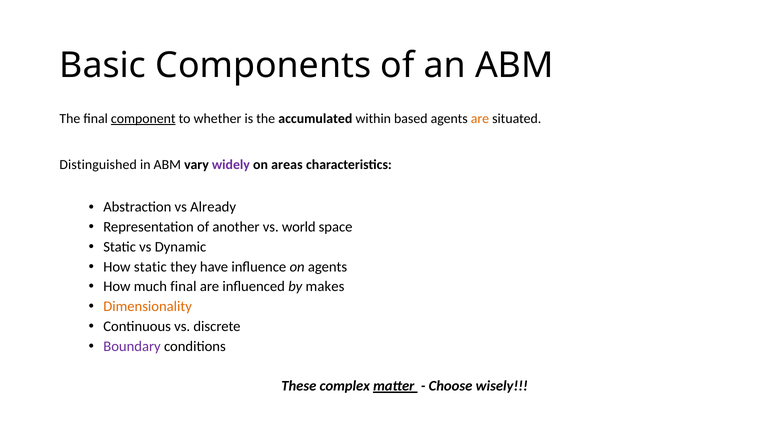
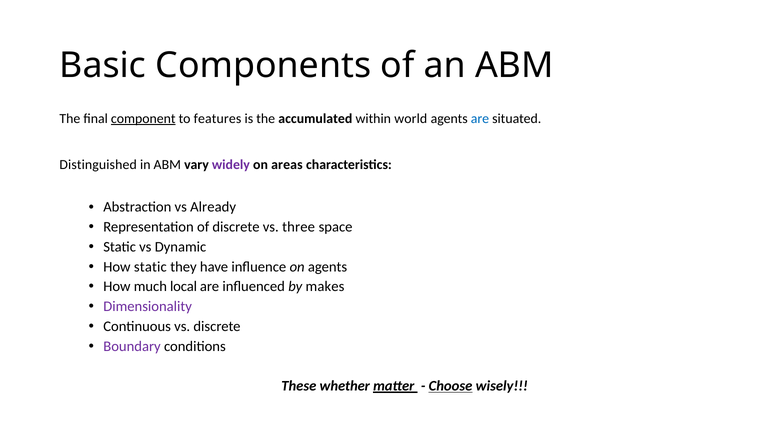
whether: whether -> features (217, 118)
based: based -> world (411, 118)
are colour: orange -> blue (480, 118)
of another: another -> discrete (236, 227)
world: world -> three (299, 227)
much final: final -> local (184, 286)
Dimensionality colour: orange -> purple (148, 306)
complex: complex -> whether (345, 386)
Choose underline: none -> present (451, 386)
